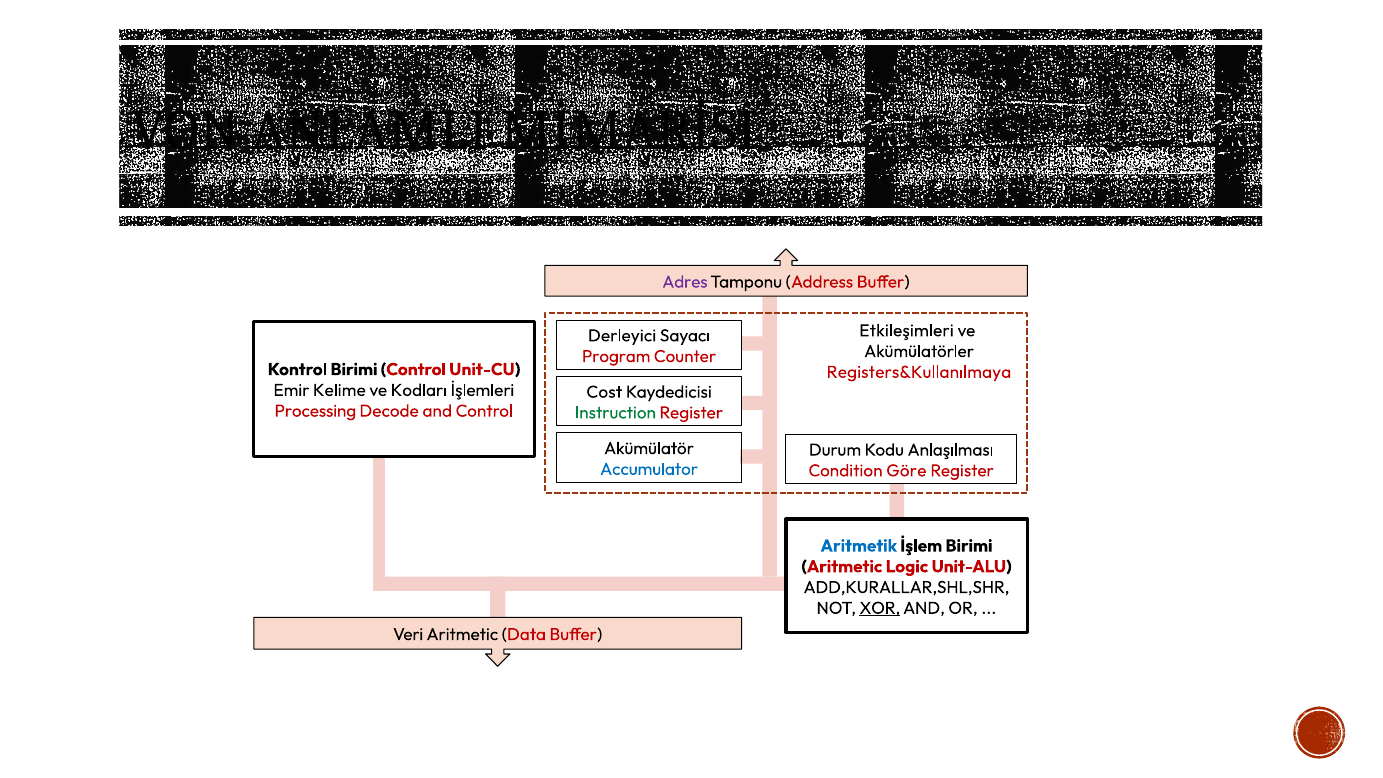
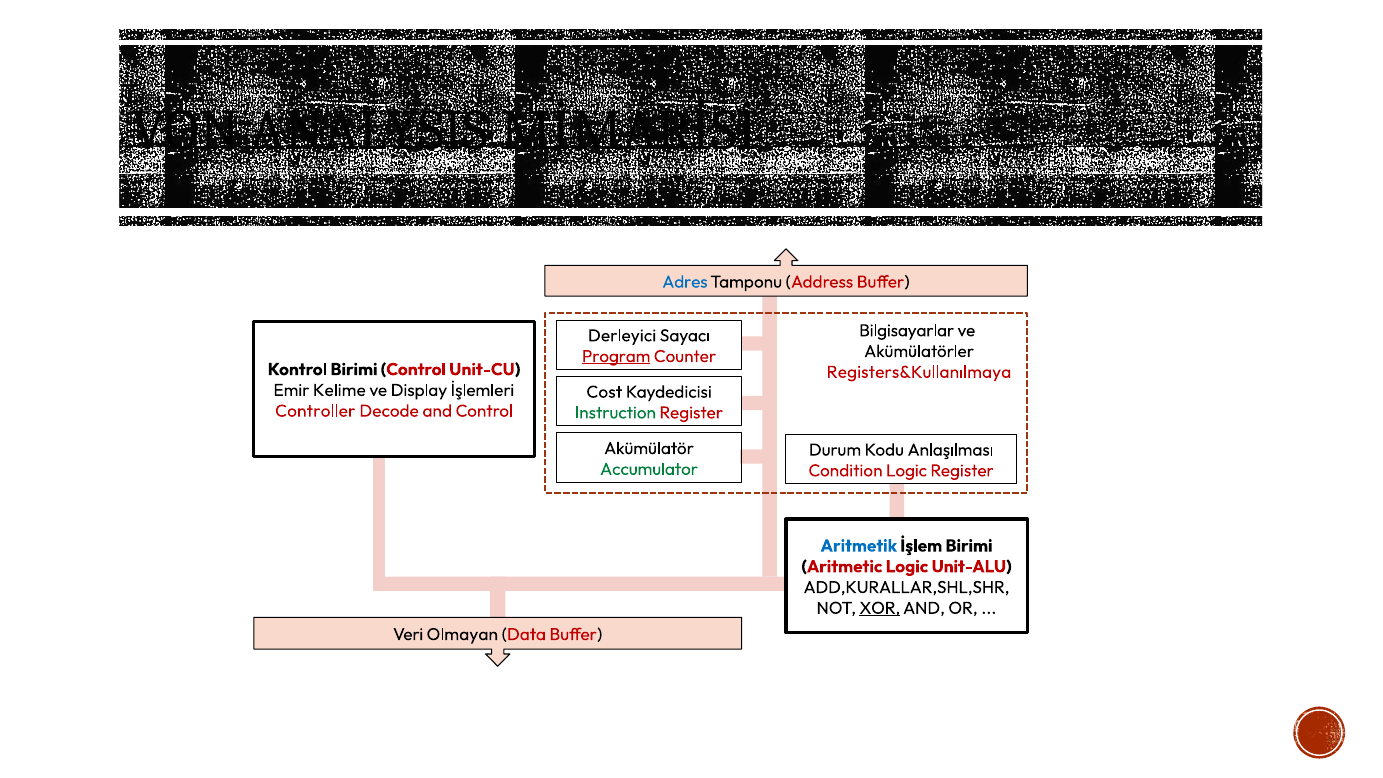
ANLAMLI: ANLAMLI -> ANALYSIS (370, 131)
Adres colour: purple -> blue (685, 282)
Etkileşimleri: Etkileşimleri -> Bilgisayarlar (907, 331)
Program underline: none -> present (616, 356)
Kodları: Kodları -> Display (419, 390)
Processing: Processing -> Controller (315, 411)
Accumulator colour: blue -> green (649, 469)
Condition Göre: Göre -> Logic (907, 471)
Veri Aritmetic: Aritmetic -> Olmayan (462, 634)
